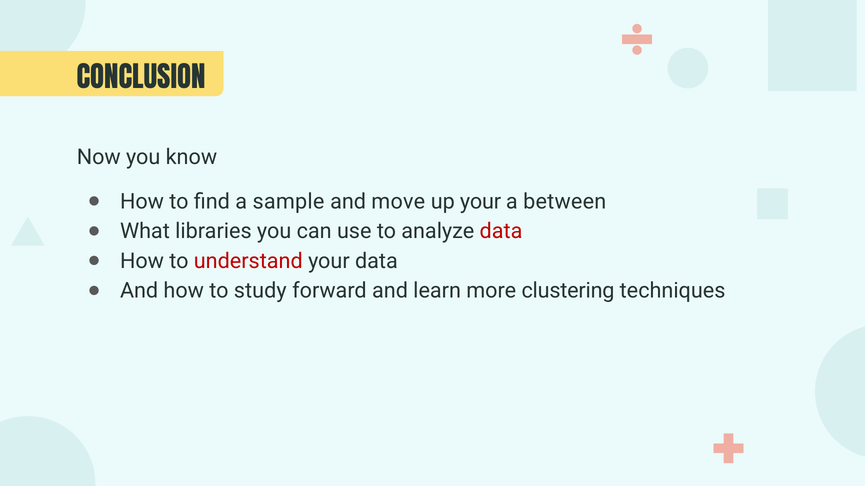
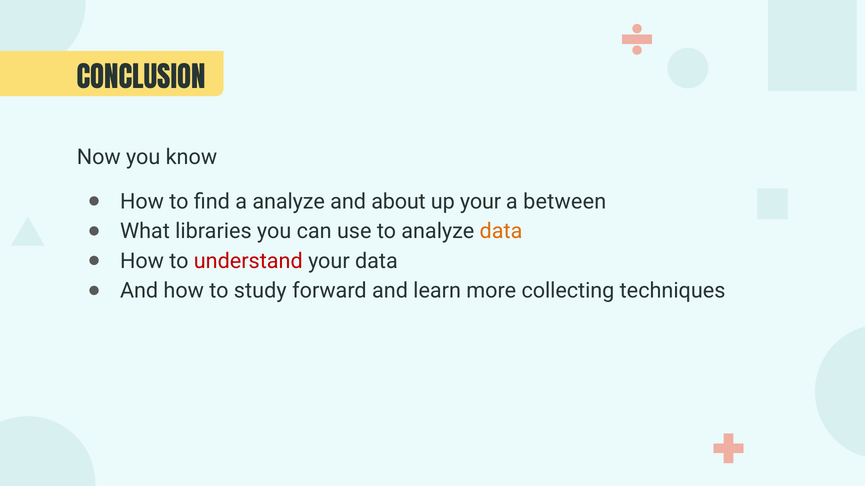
a sample: sample -> analyze (289, 202)
move: move -> about (398, 202)
data colour: red -> orange (501, 231)
clustering: clustering -> collecting (568, 291)
